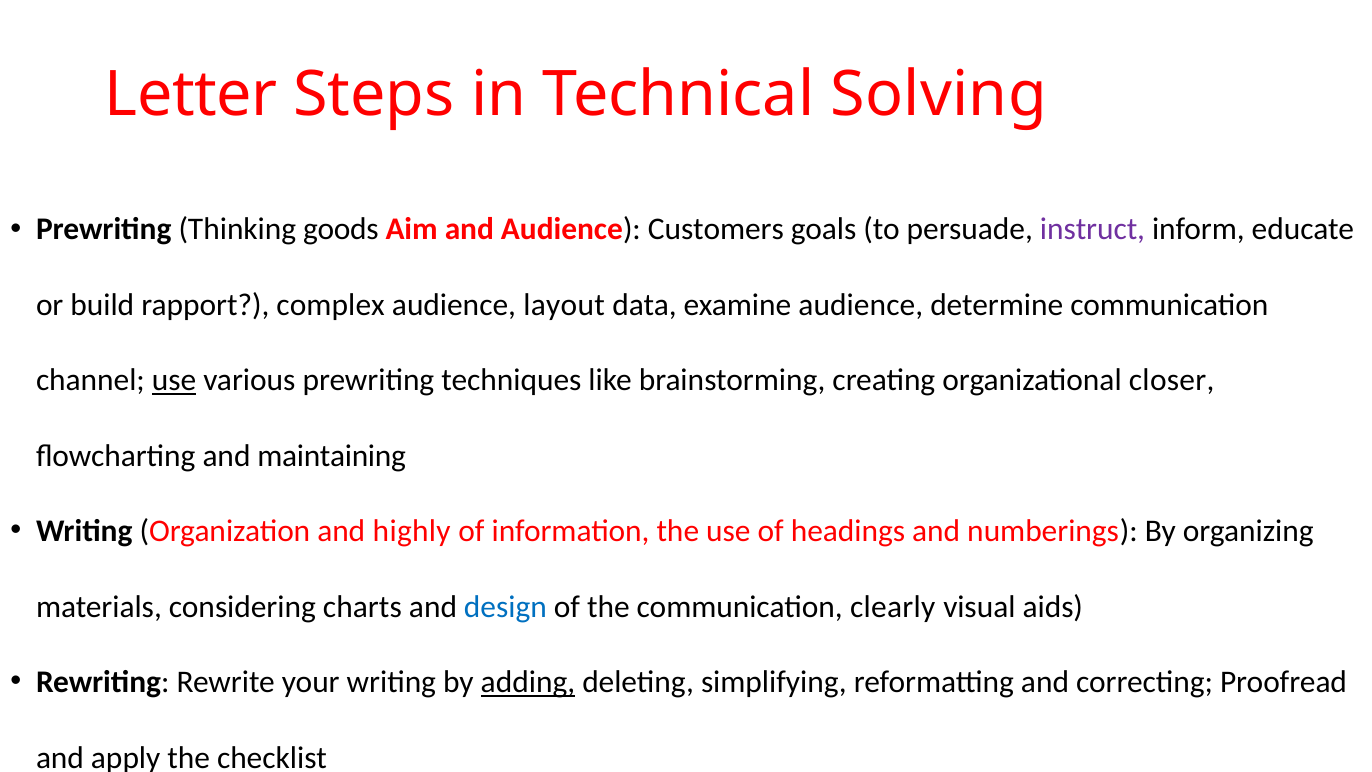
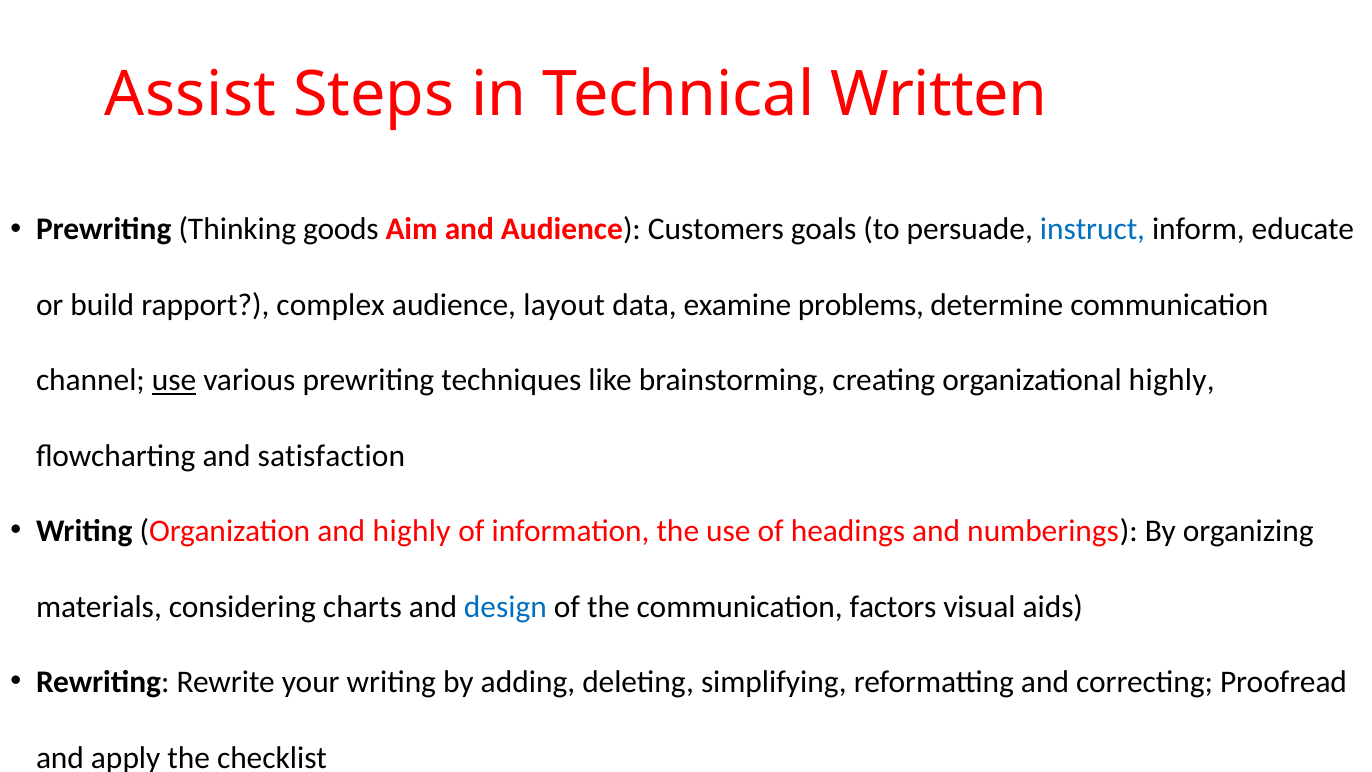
Letter: Letter -> Assist (191, 95)
Solving: Solving -> Written (939, 95)
instruct colour: purple -> blue (1092, 229)
examine audience: audience -> problems (861, 305)
organizational closer: closer -> highly (1172, 380)
maintaining: maintaining -> satisfaction (331, 456)
clearly: clearly -> factors (893, 607)
adding underline: present -> none (528, 682)
